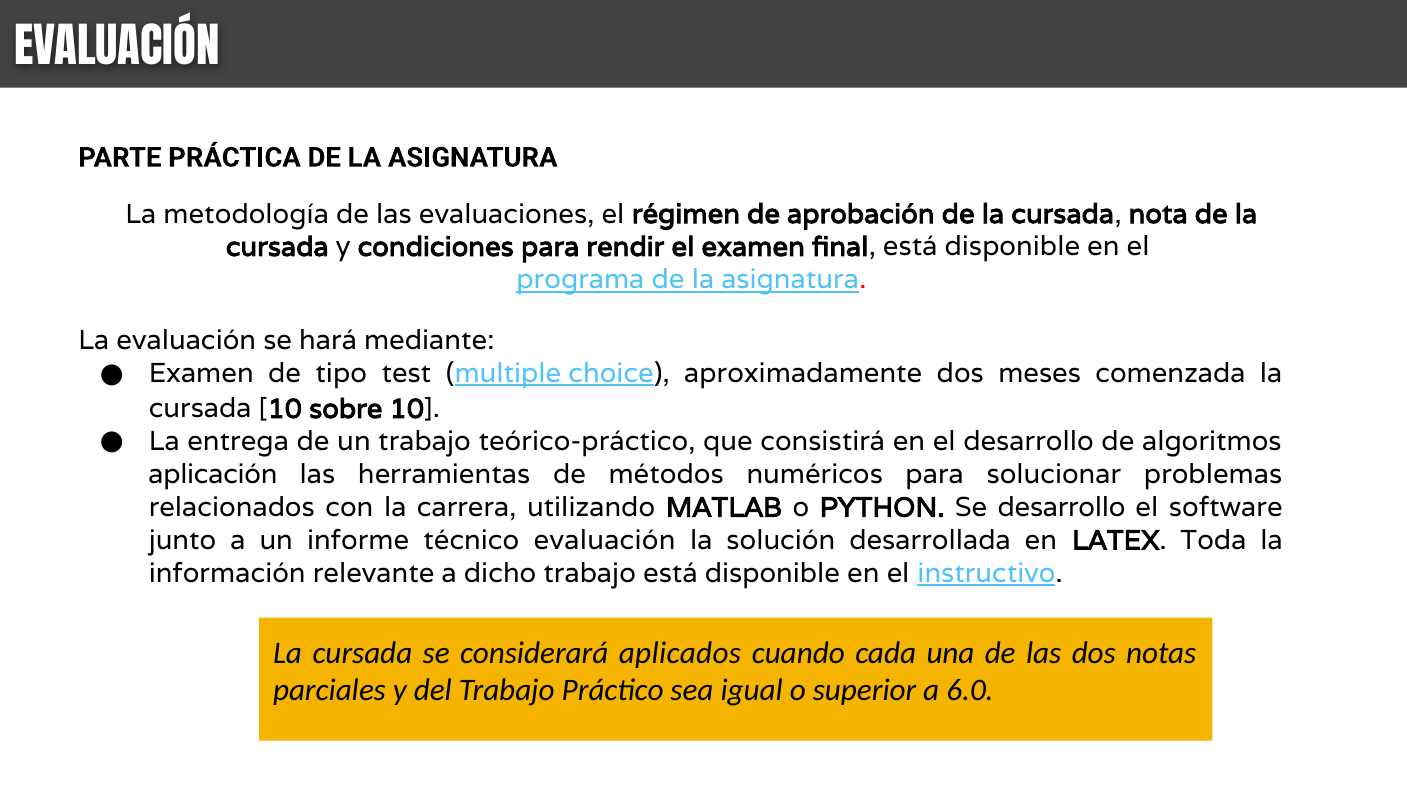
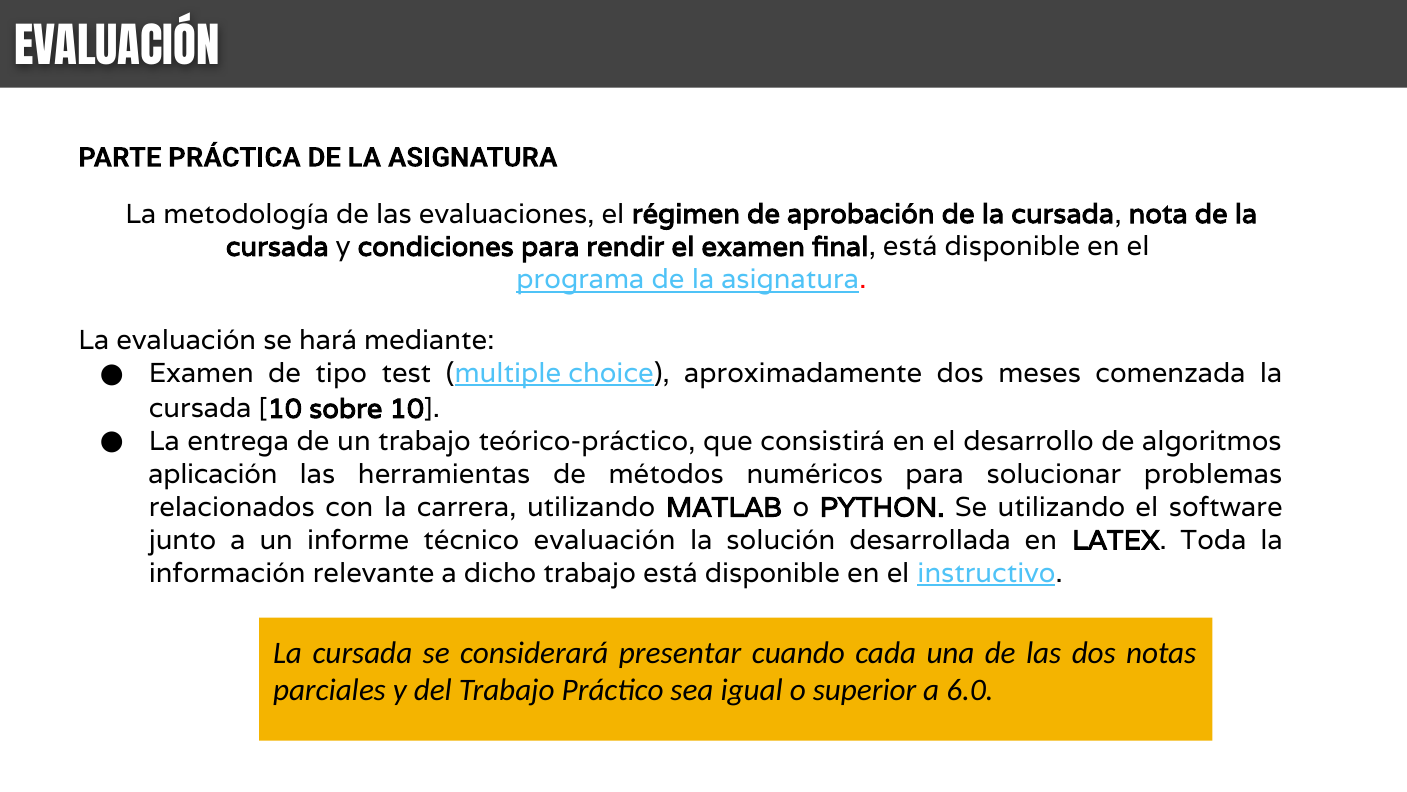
Se desarrollo: desarrollo -> utilizando (1061, 507)
aplicados: aplicados -> presentar (680, 652)
